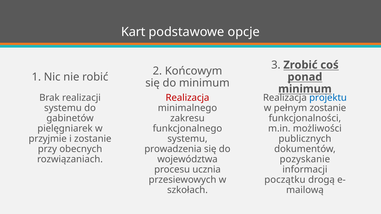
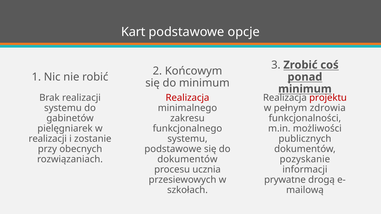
projektu colour: blue -> red (328, 98)
pełnym zostanie: zostanie -> zdrowia (328, 108)
przyjmie: przyjmie -> realizacji (48, 139)
prowadzenia: prowadzenia -> podstawowe (173, 149)
województwa: województwa -> dokumentów (187, 159)
początku: początku -> prywatne (285, 180)
